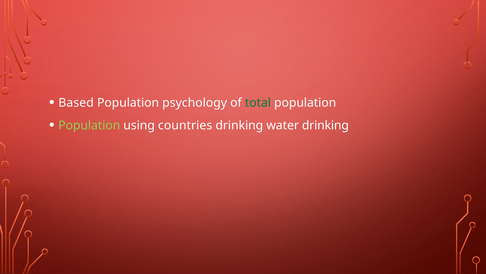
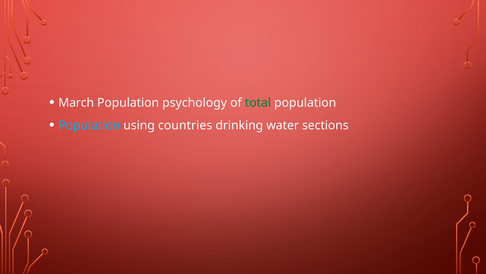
Based: Based -> March (76, 103)
Population colour: light green -> light blue (89, 125)
water drinking: drinking -> sections (325, 125)
